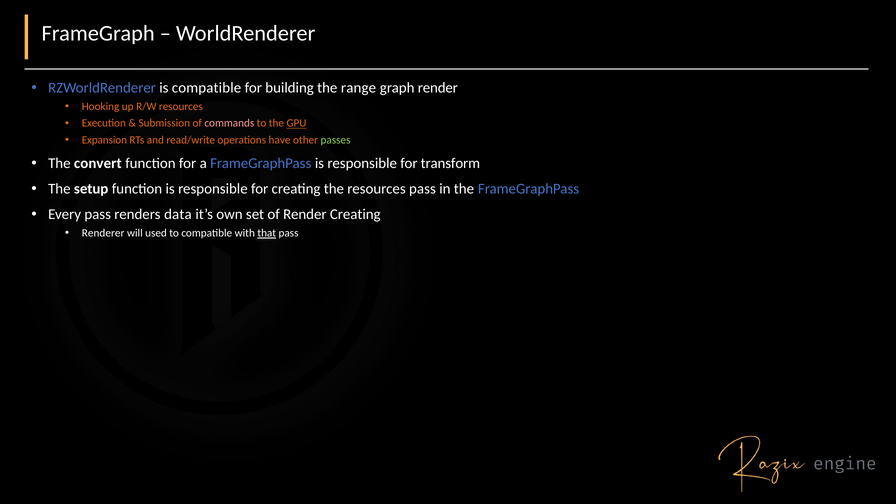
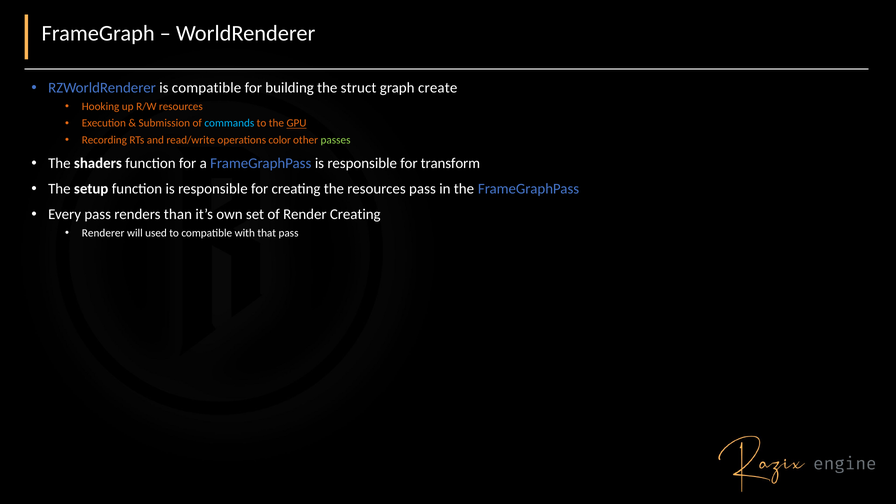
range: range -> struct (359, 88)
graph render: render -> create (438, 88)
commands colour: pink -> light blue (229, 123)
Expansion: Expansion -> Recording (104, 140)
have: have -> color (280, 140)
convert: convert -> shaders (98, 163)
data: data -> than (178, 214)
that underline: present -> none (267, 233)
